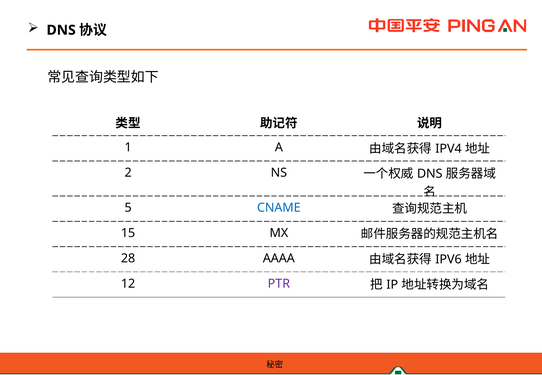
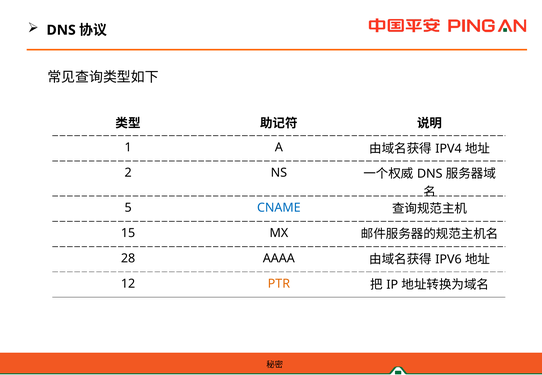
PTR colour: purple -> orange (279, 284)
